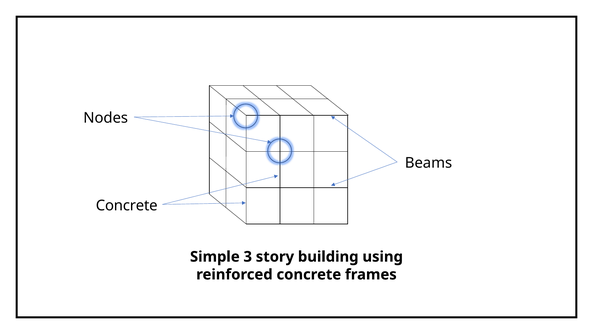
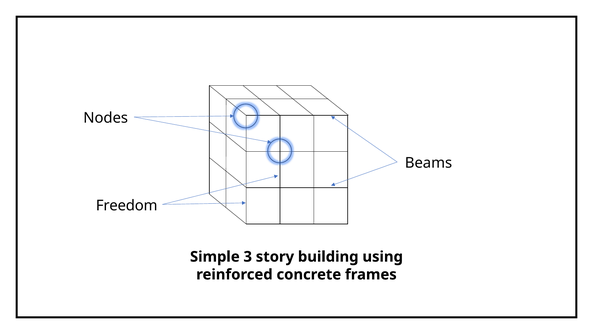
Concrete: Concrete -> Freedom (127, 205)
